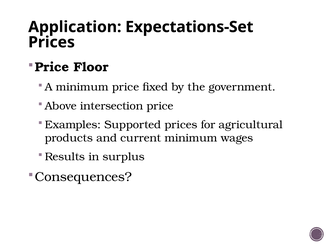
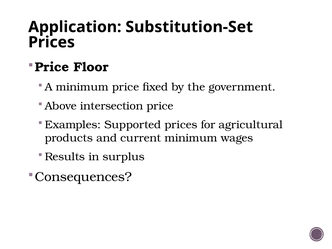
Expectations-Set: Expectations-Set -> Substitution-Set (189, 27)
